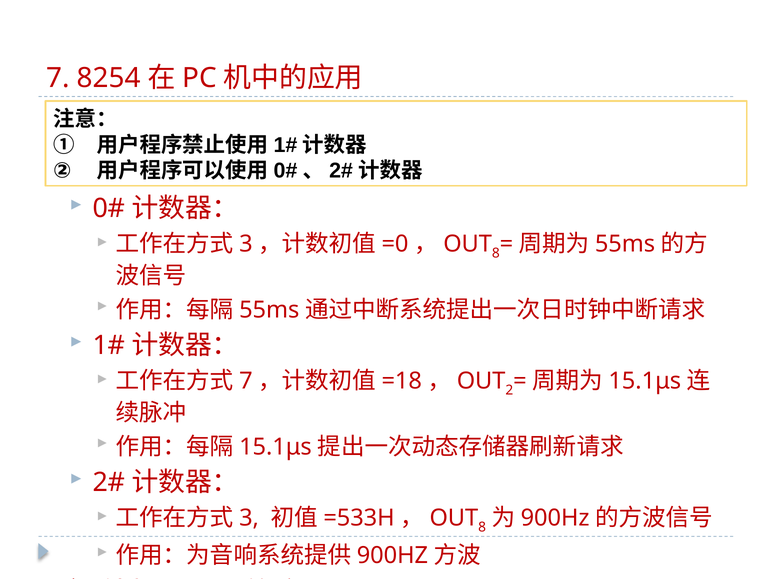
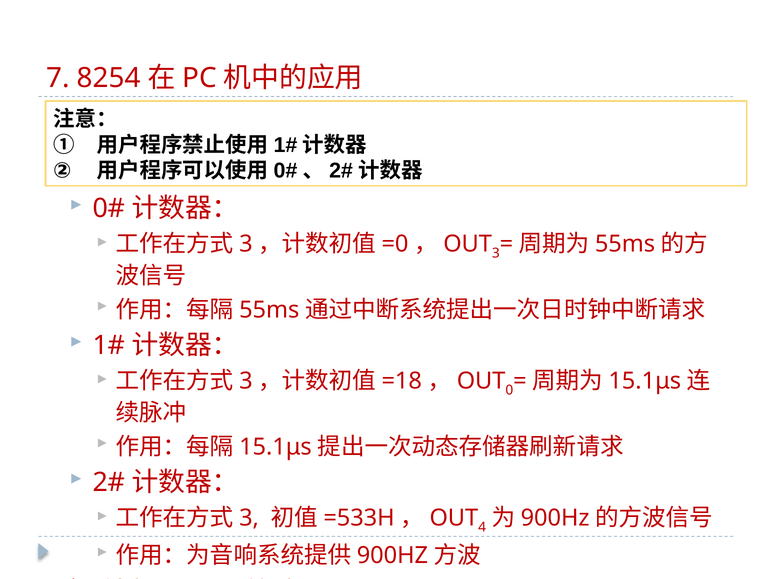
8: 8 -> 3 (496, 253)
7: 7 -> 3 (246, 381)
2: 2 -> 0 (509, 390)
8: 8 -> 4 (482, 527)
